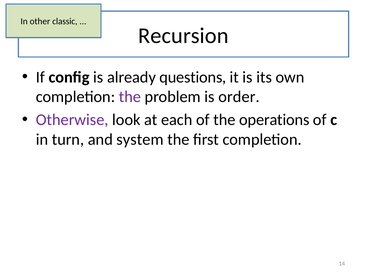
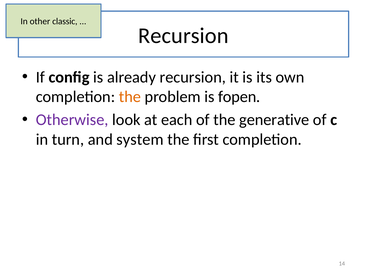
already questions: questions -> recursion (193, 77)
the colour: purple -> orange (130, 97)
order: order -> fopen (239, 97)
operations: operations -> generative (274, 119)
